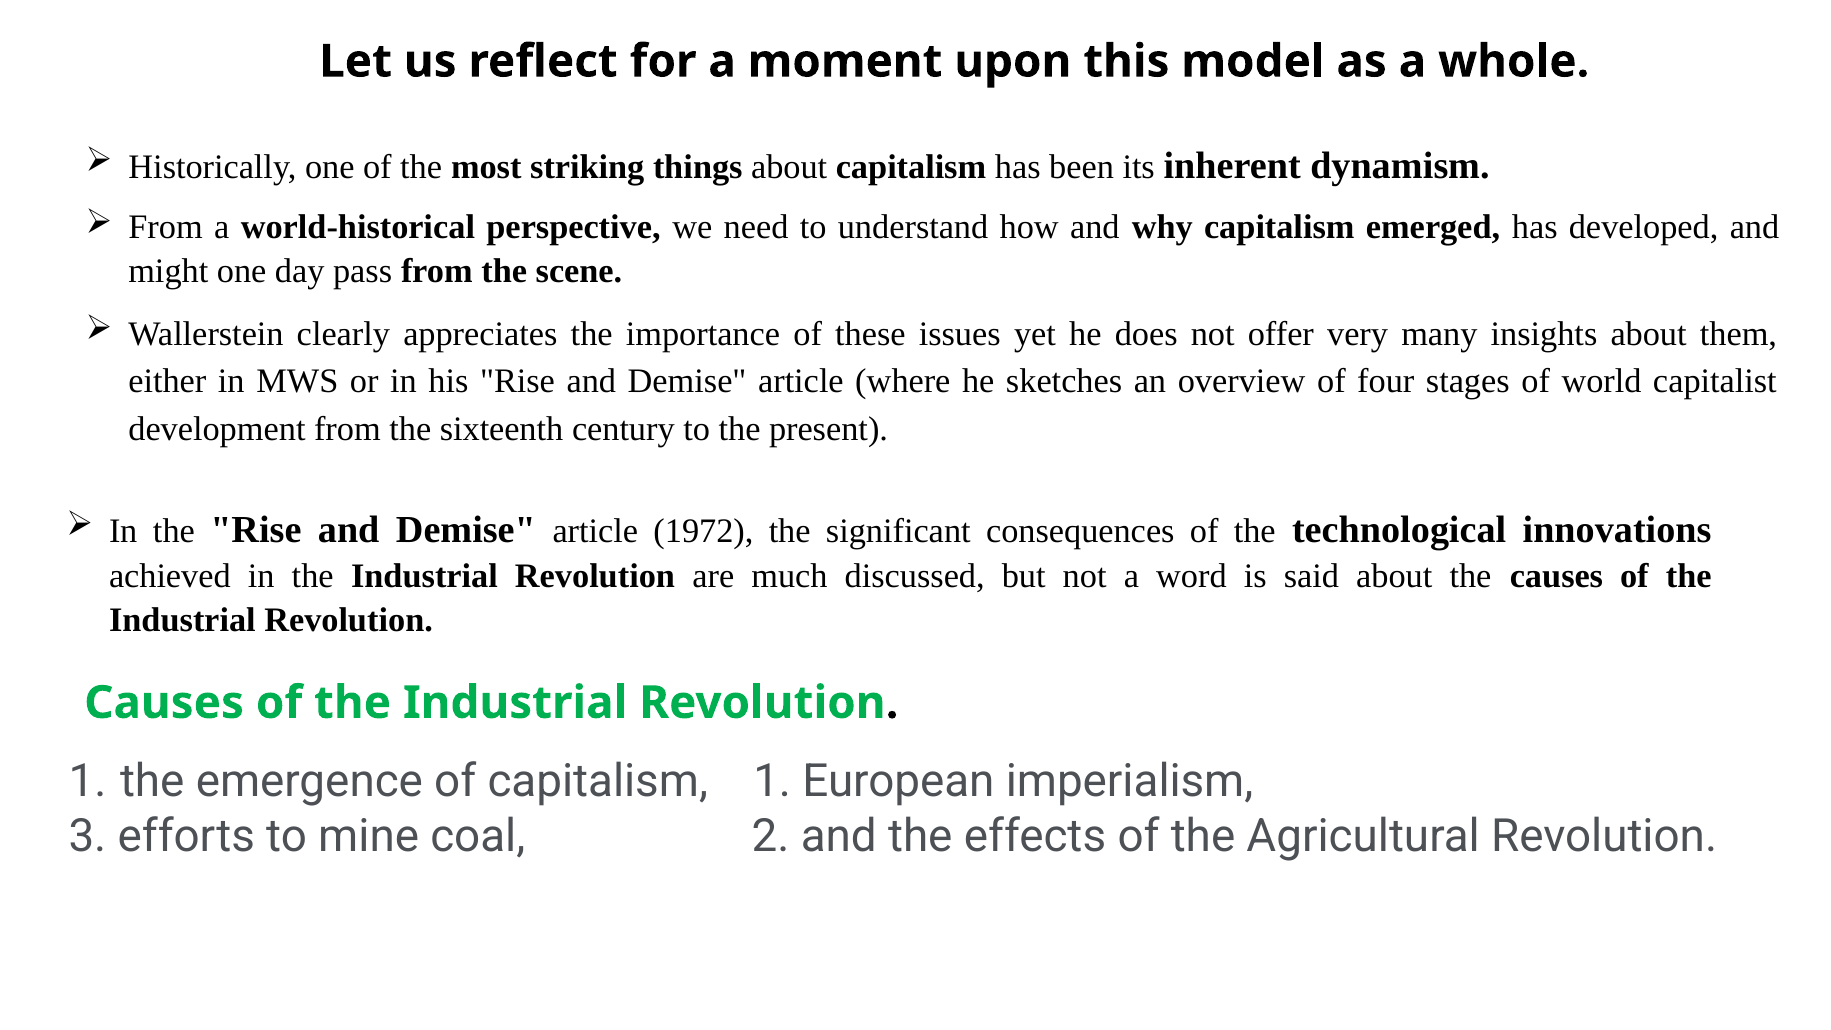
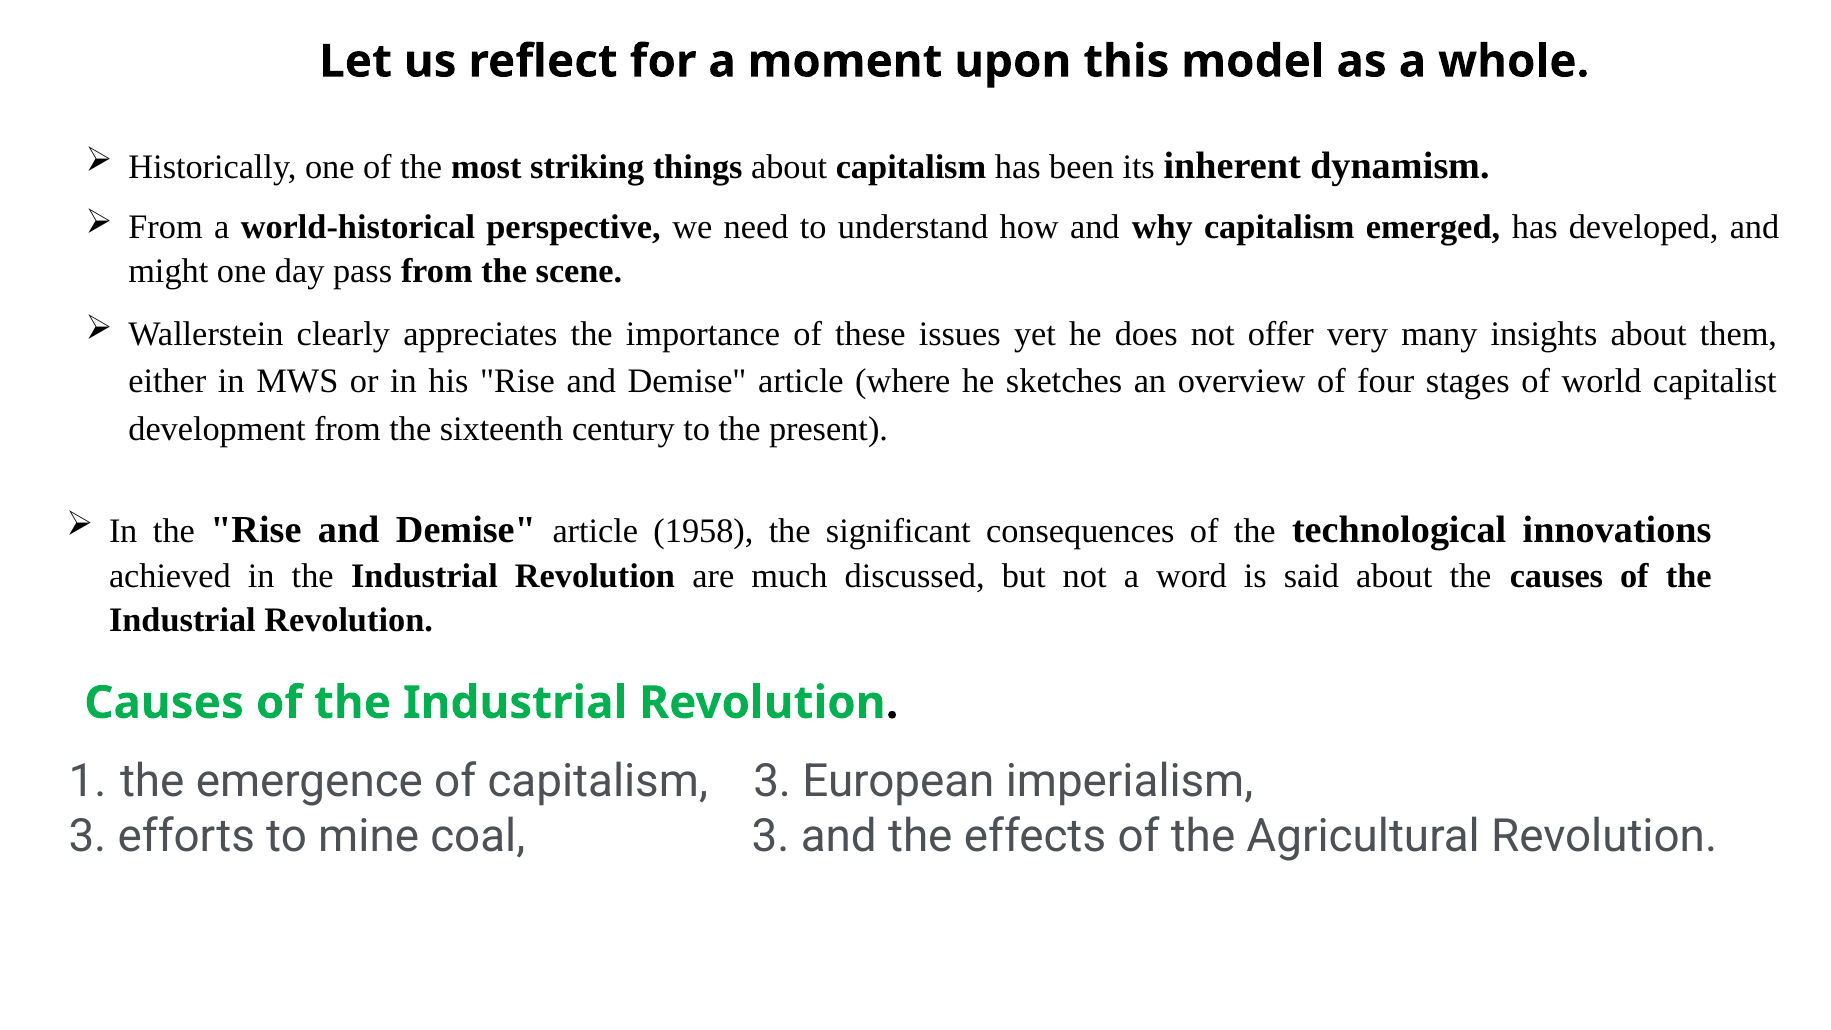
1972: 1972 -> 1958 (703, 531)
capitalism 1: 1 -> 3 (772, 782)
coal 2: 2 -> 3 (771, 836)
